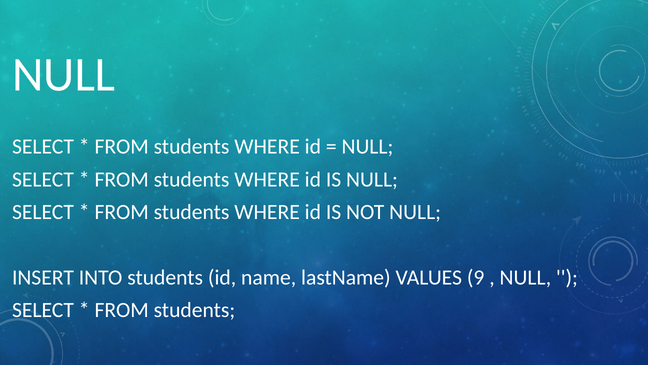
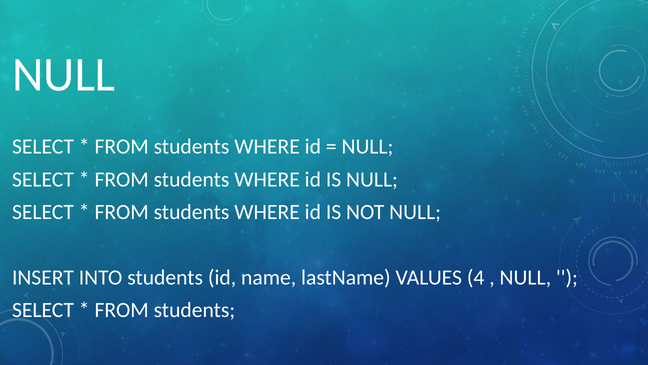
9: 9 -> 4 (476, 277)
